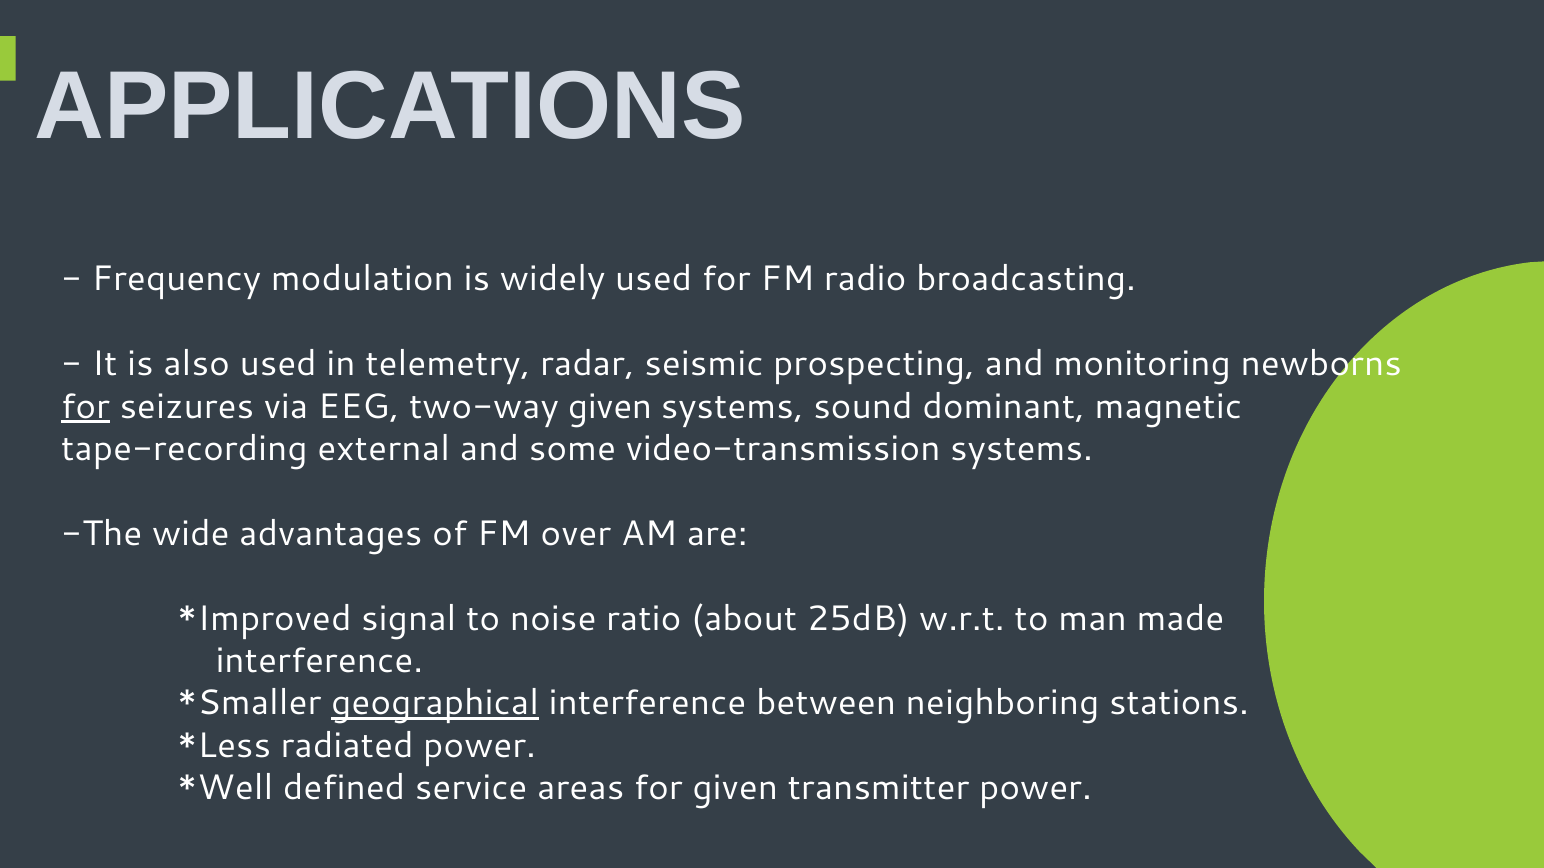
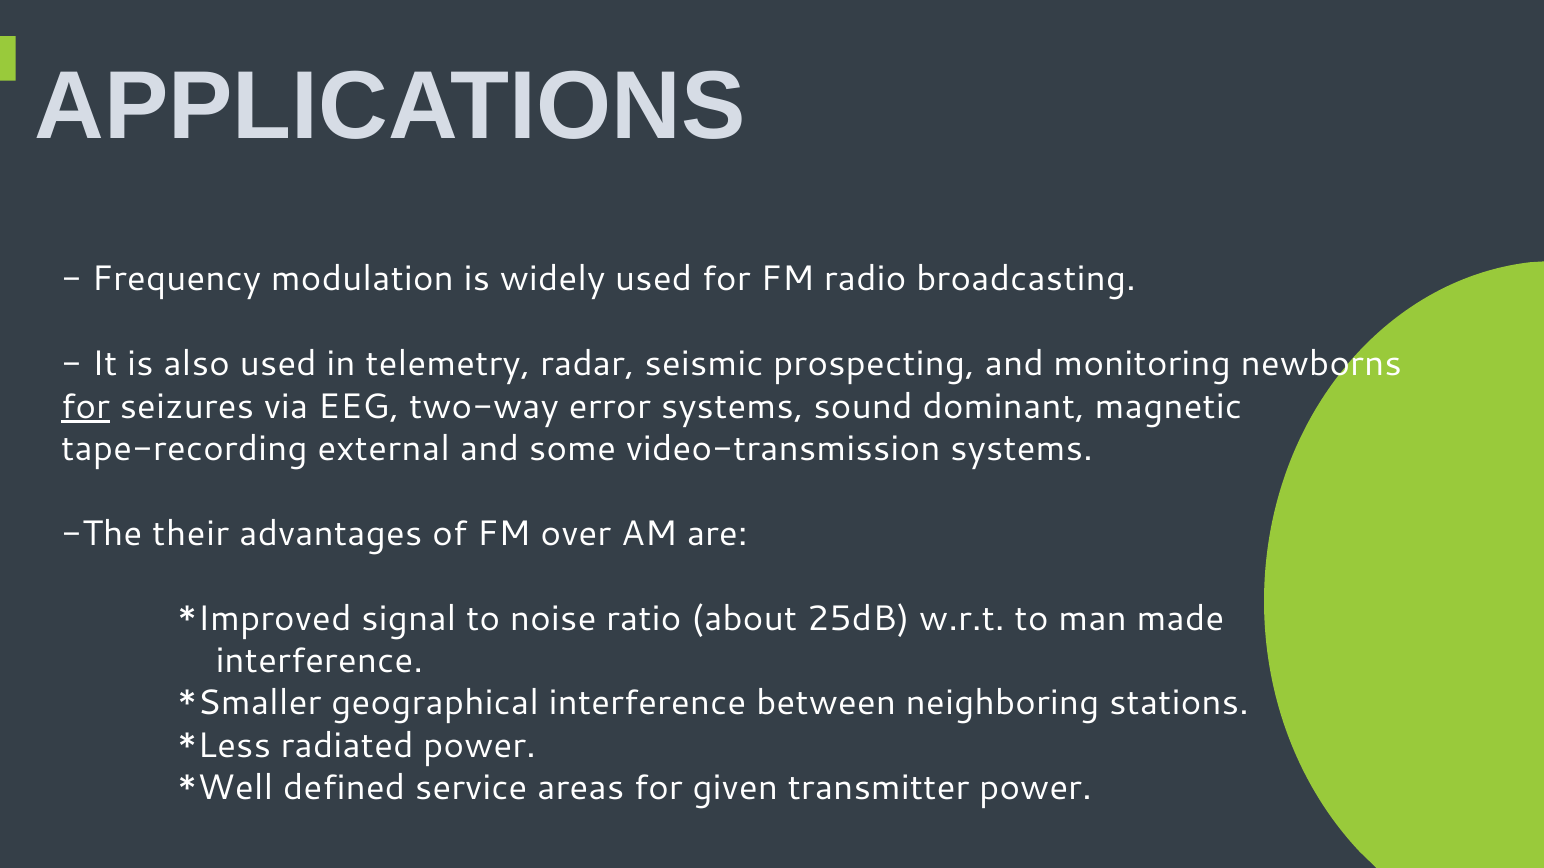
two-way given: given -> error (610, 407)
wide: wide -> their (191, 534)
geographical underline: present -> none (435, 704)
